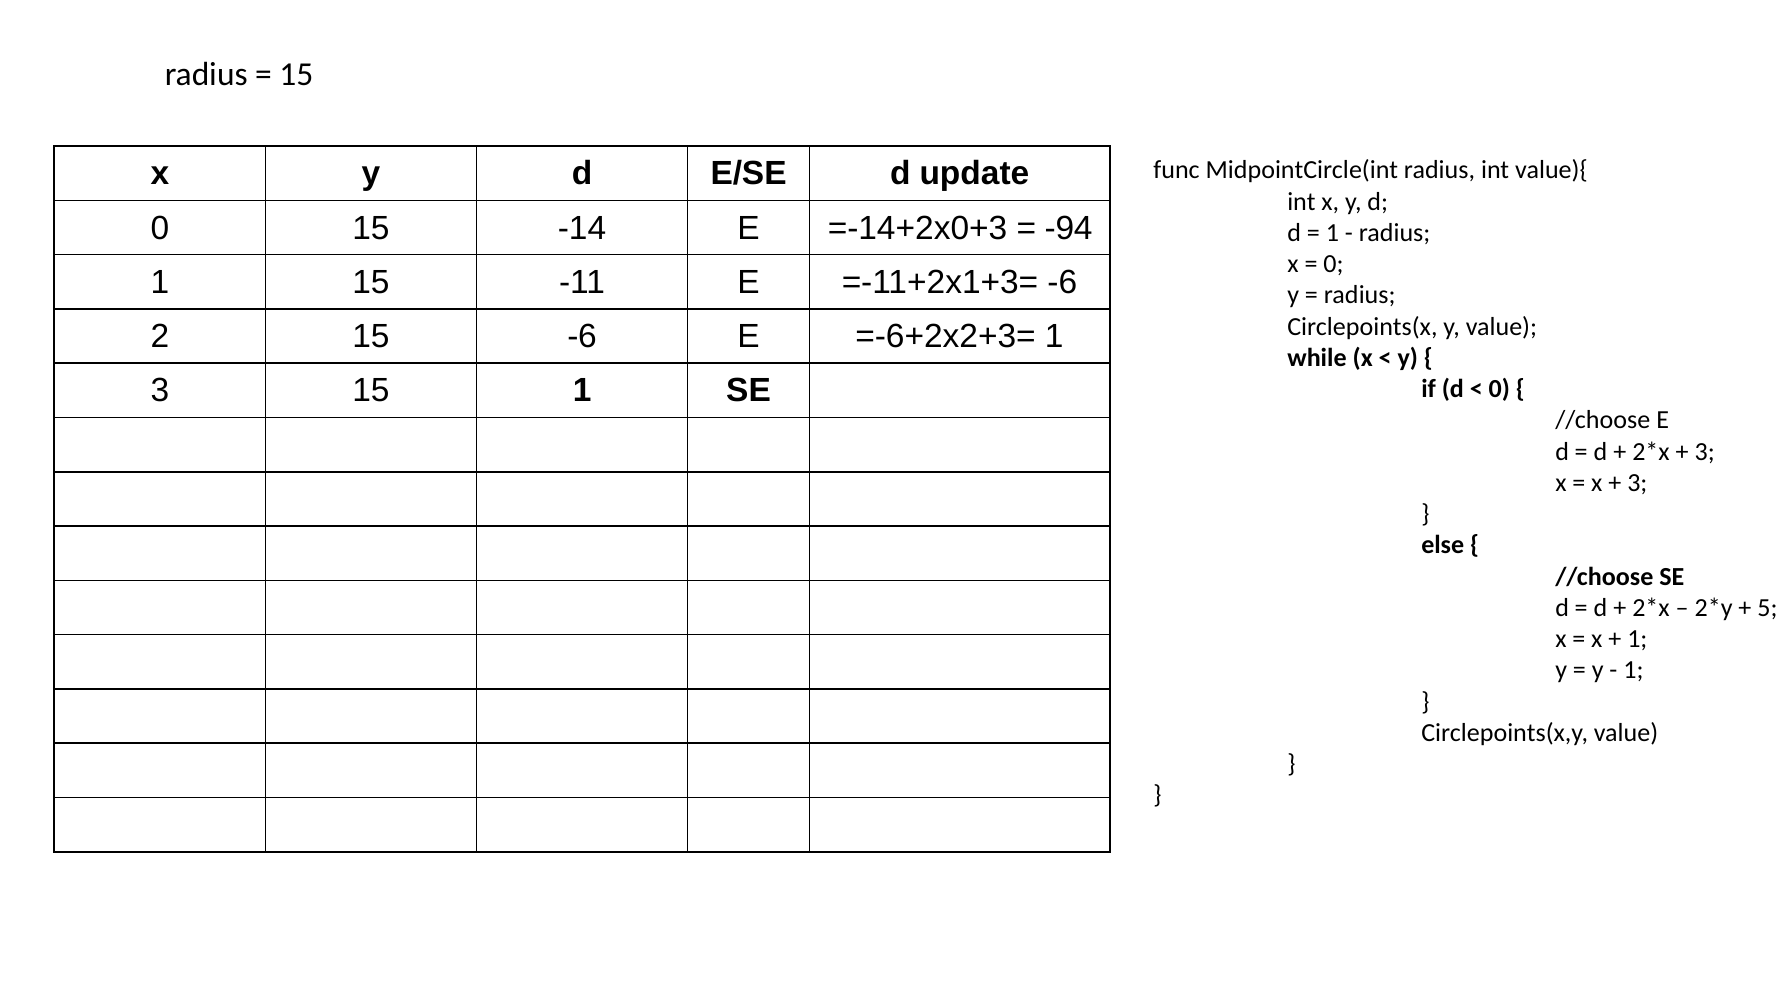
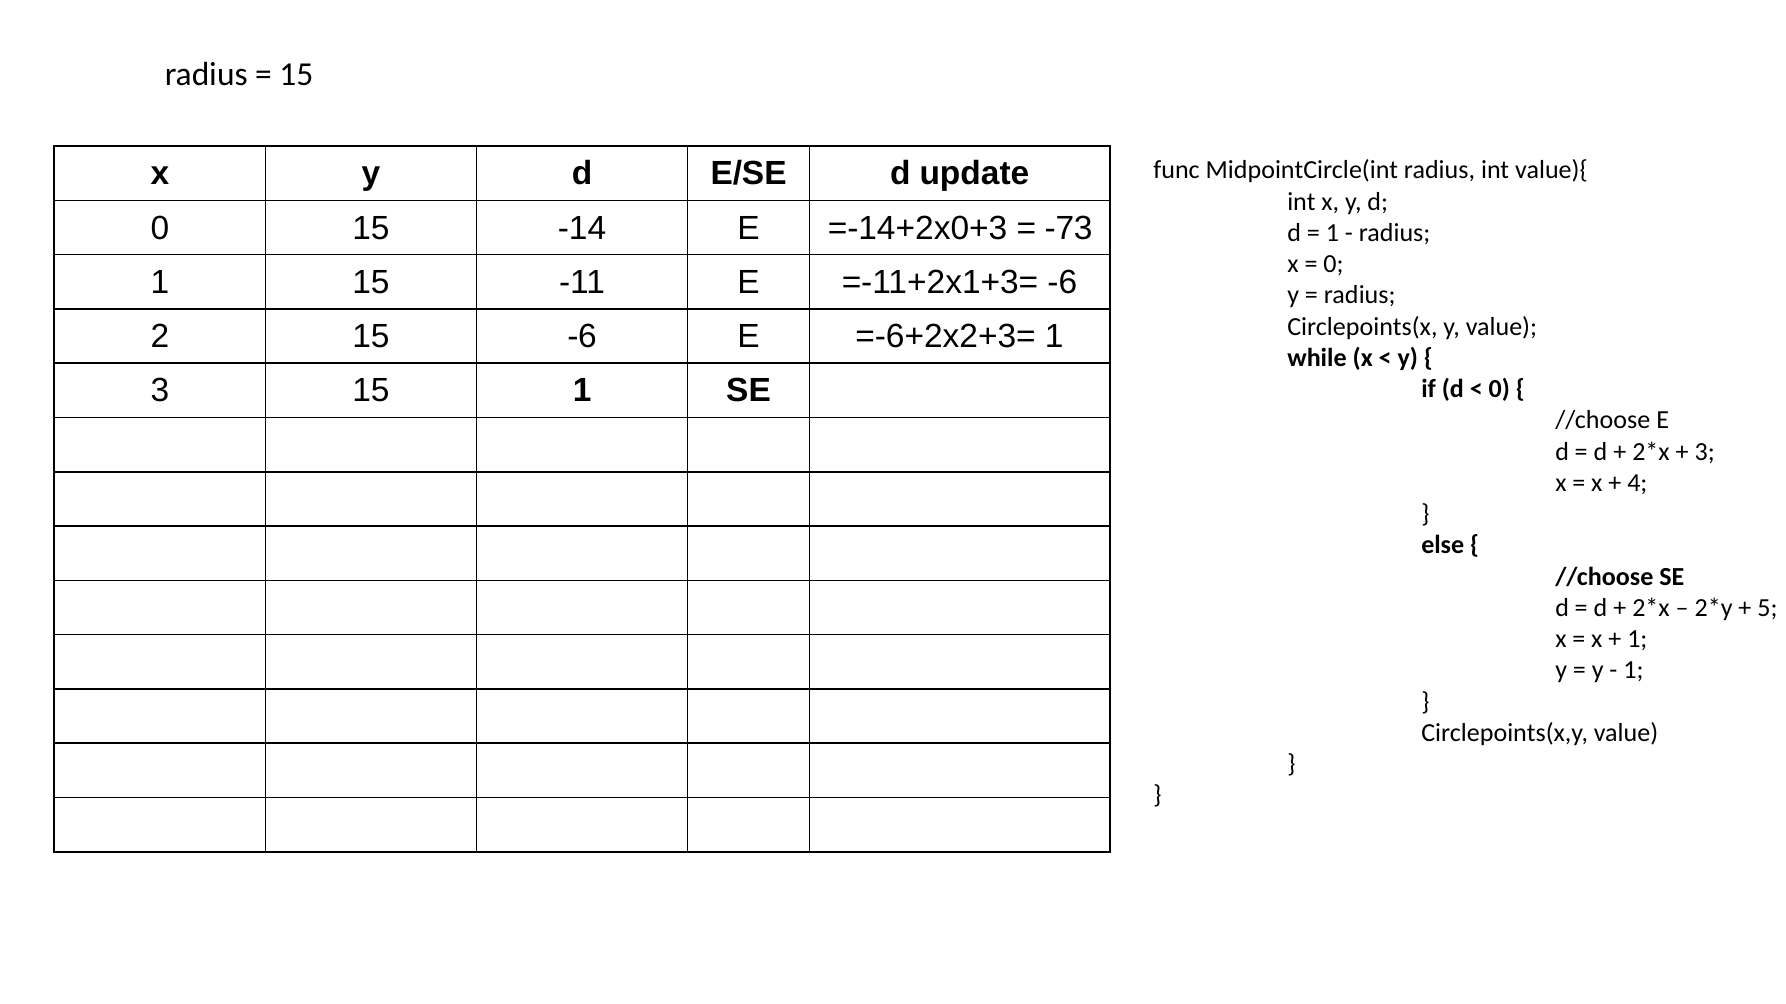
-94: -94 -> -73 (1069, 228)
3: 3 -> 4 (1637, 483)
